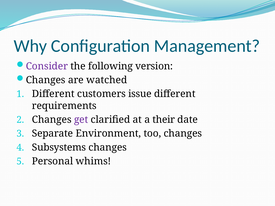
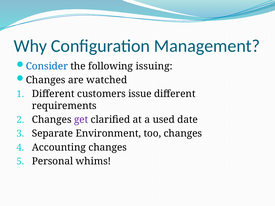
Consider colour: purple -> blue (47, 66)
version: version -> issuing (154, 66)
their: their -> used (164, 120)
Subsystems: Subsystems -> Accounting (59, 148)
